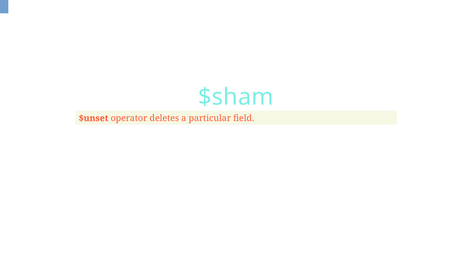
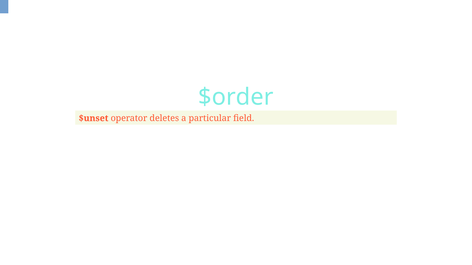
$sham: $sham -> $order (236, 97)
